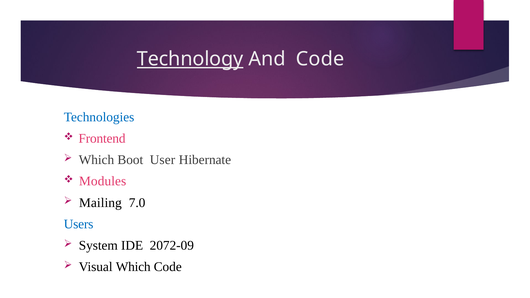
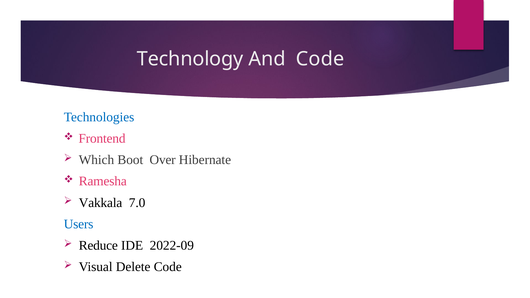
Technology underline: present -> none (190, 59)
User: User -> Over (163, 160)
Modules: Modules -> Ramesha (103, 181)
Mailing: Mailing -> Vakkala (101, 203)
System: System -> Reduce (98, 246)
2072-09: 2072-09 -> 2022-09 (172, 246)
Visual Which: Which -> Delete (133, 267)
